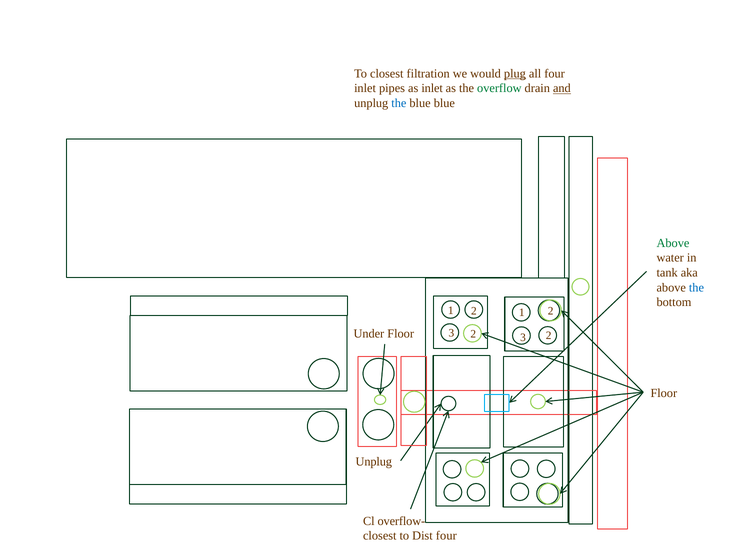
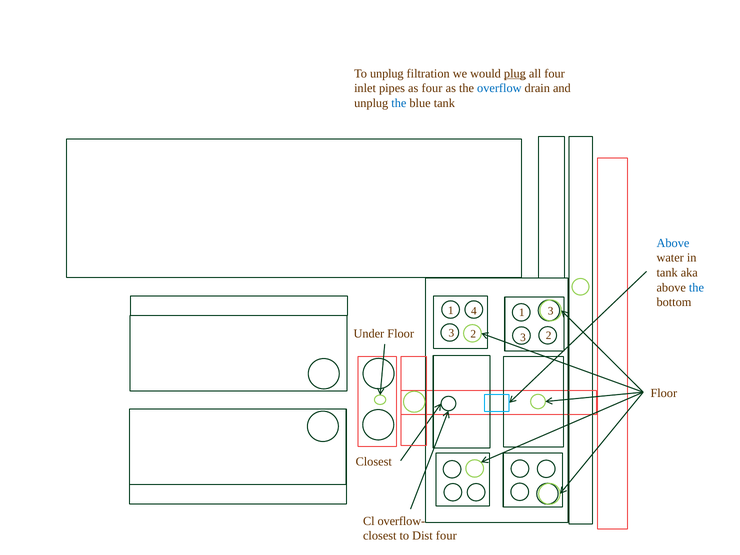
To closest: closest -> unplug (387, 74)
as inlet: inlet -> four (432, 88)
overflow colour: green -> blue (499, 88)
and underline: present -> none (562, 88)
blue blue: blue -> tank (444, 103)
Above colour: green -> blue (673, 243)
2: 2 -> 4 (474, 311)
2: 2 -> 3 (551, 311)
Unplug: Unplug -> Closest (374, 462)
